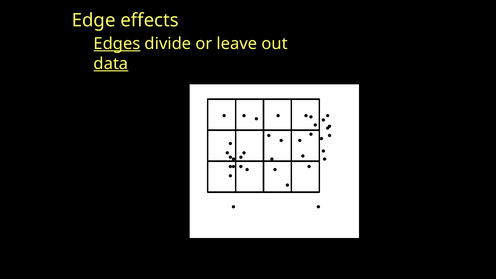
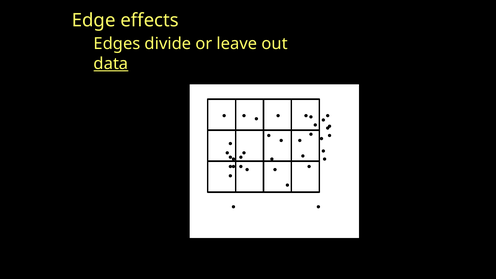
Edges underline: present -> none (117, 44)
